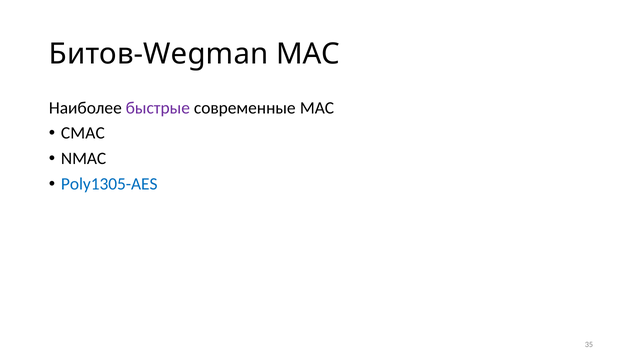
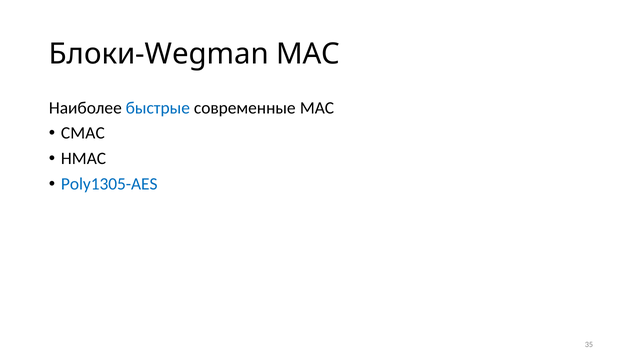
Битов-Wegman: Битов-Wegman -> Блоки-Wegman (159, 54)
быстрые colour: purple -> blue (158, 108)
NMAC: NMAC -> HMAC (84, 159)
